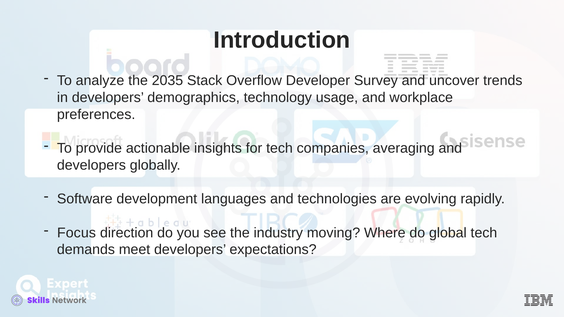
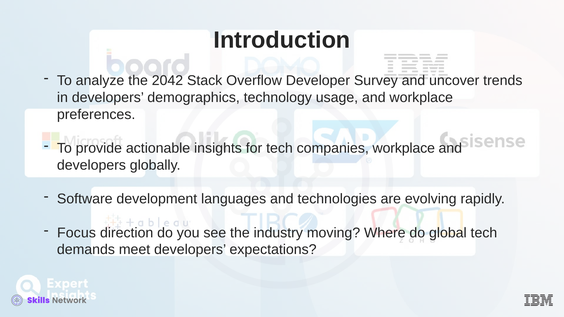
2035: 2035 -> 2042 (167, 81)
companies averaging: averaging -> workplace (404, 148)
